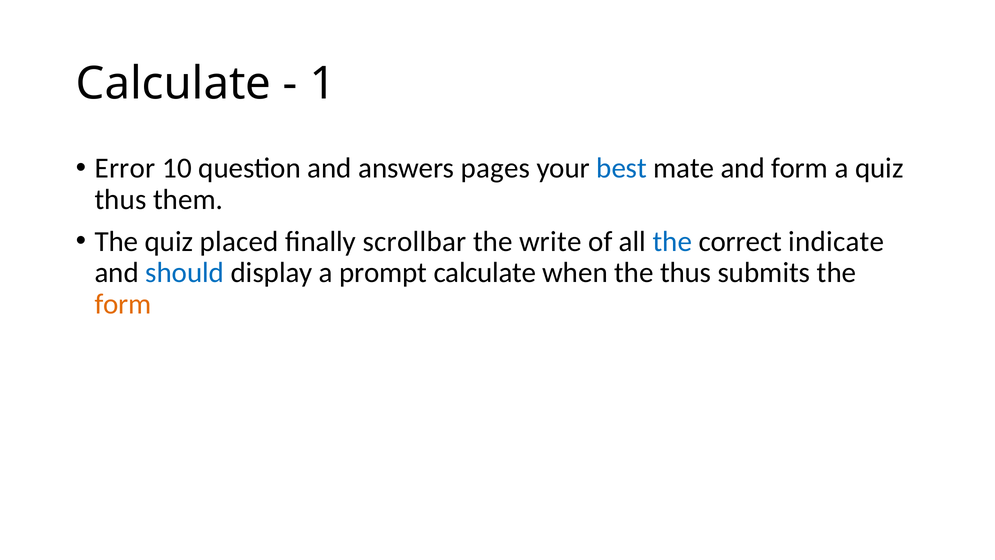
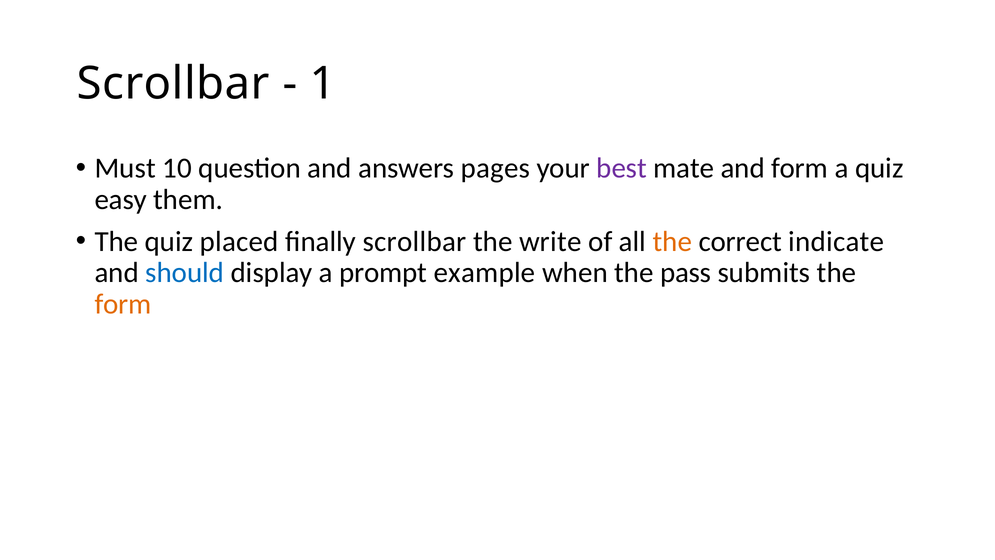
Calculate: Calculate -> Scrollbar (173, 84)
Error: Error -> Must (125, 168)
best colour: blue -> purple (622, 168)
thus: thus -> easy (121, 200)
the colour: blue -> orange (672, 241)
prompt calculate: calculate -> example (485, 273)
the thus: thus -> pass (686, 273)
